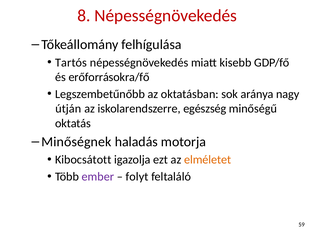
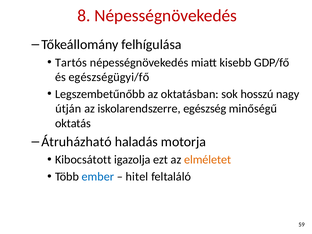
erőforrásokra/fő: erőforrásokra/fő -> egészségügyi/fő (109, 77)
aránya: aránya -> hosszú (257, 94)
Minőségnek: Minőségnek -> Átruházható (76, 142)
ember colour: purple -> blue (98, 177)
folyt: folyt -> hitel (137, 177)
